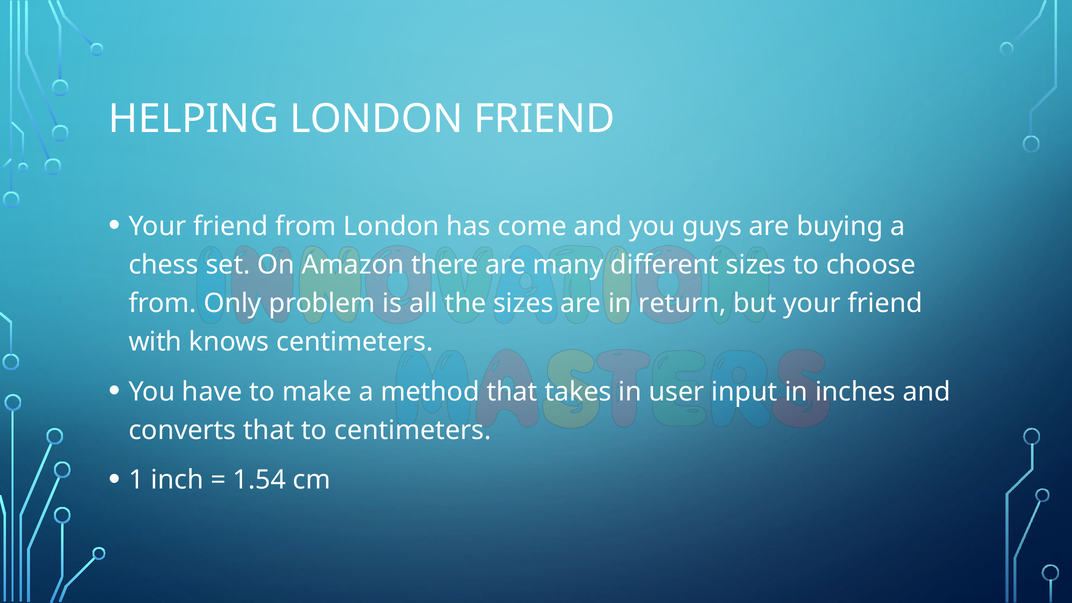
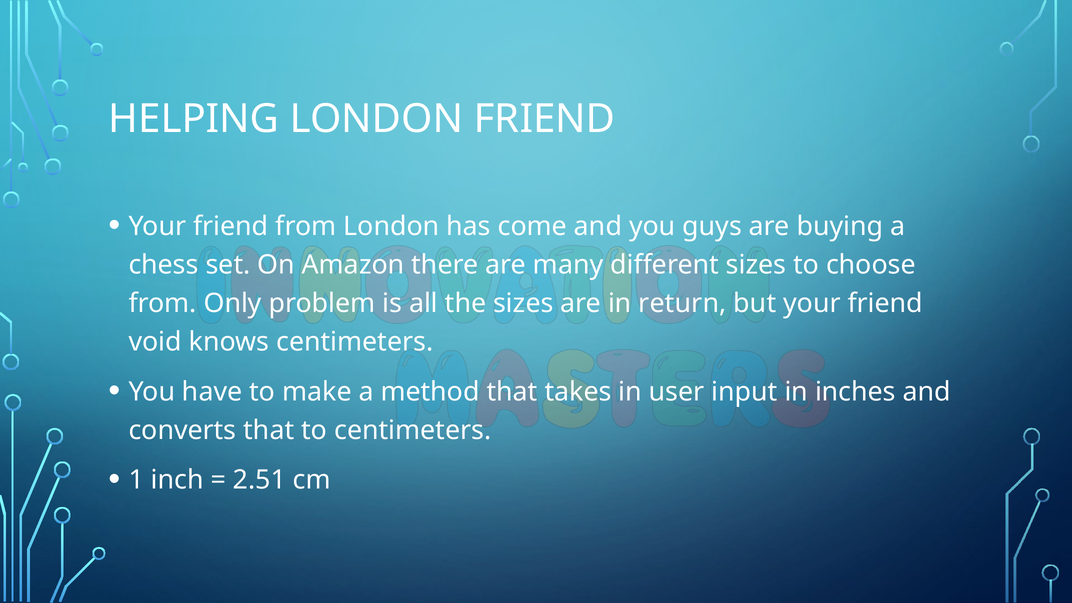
with: with -> void (155, 342)
1.54: 1.54 -> 2.51 (259, 480)
